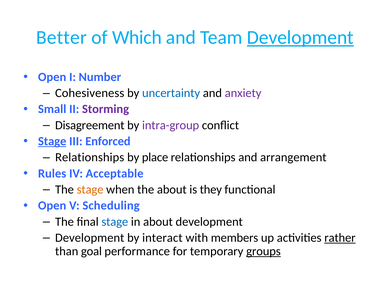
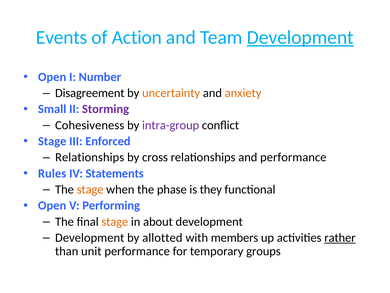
Better: Better -> Events (62, 37)
Which: Which -> Action (137, 37)
Cohesiveness: Cohesiveness -> Disagreement (90, 93)
uncertainty colour: blue -> orange (171, 93)
anxiety colour: purple -> orange (243, 93)
Disagreement: Disagreement -> Cohesiveness (90, 125)
Stage underline: present -> none (52, 141)
place: place -> cross (155, 157)
and arrangement: arrangement -> performance (293, 157)
Acceptable: Acceptable -> Statements (115, 173)
the about: about -> phase (172, 189)
Scheduling: Scheduling -> Performing (111, 205)
stage colour: blue -> orange (115, 221)
interact: interact -> allotted (162, 237)
goal: goal -> unit (91, 251)
groups underline: present -> none (263, 251)
